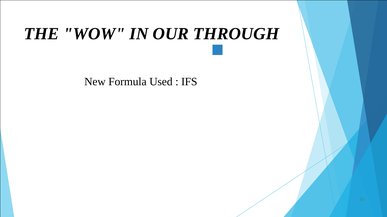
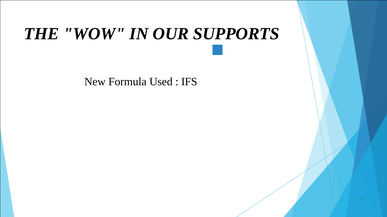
THROUGH: THROUGH -> SUPPORTS (236, 34)
